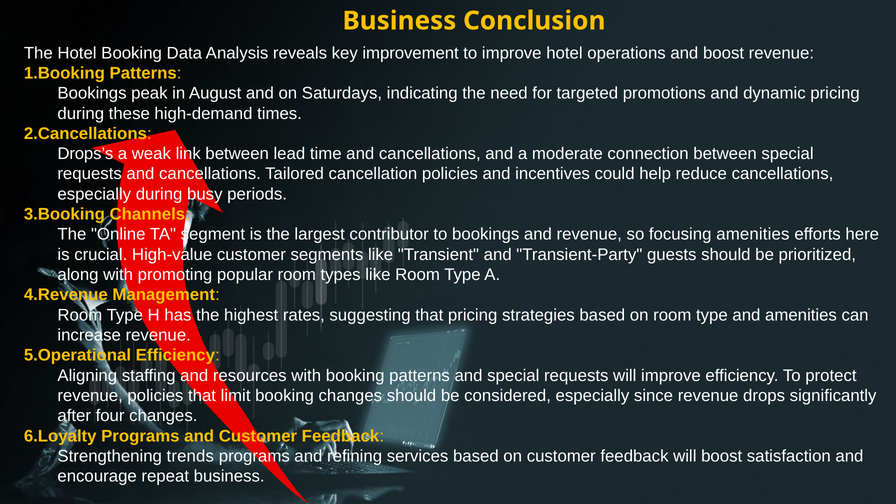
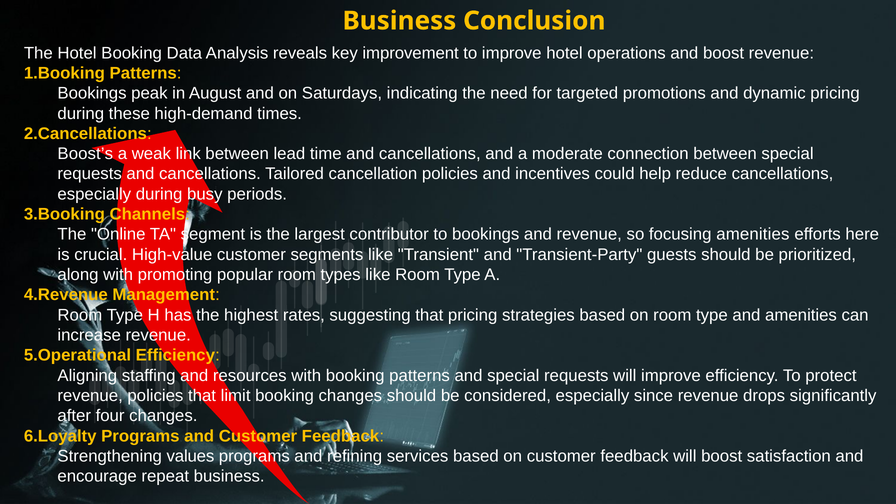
Drops’s: Drops’s -> Boost’s (85, 154)
trends: trends -> values (190, 456)
